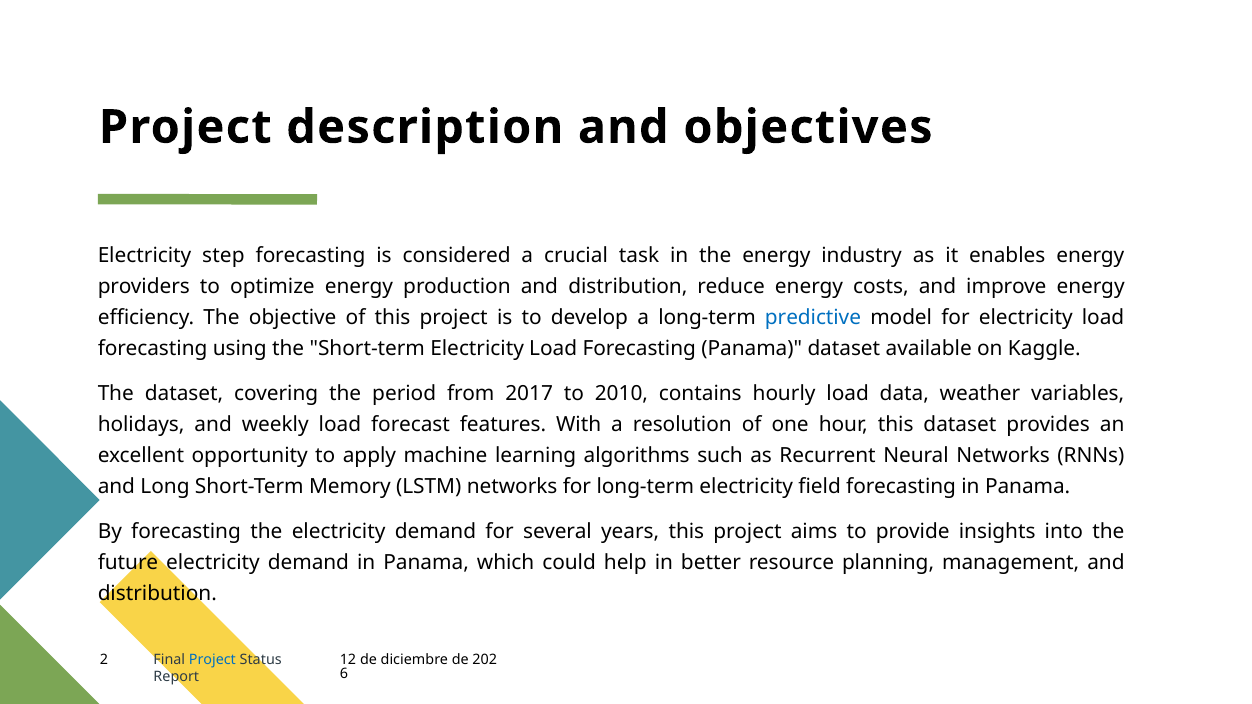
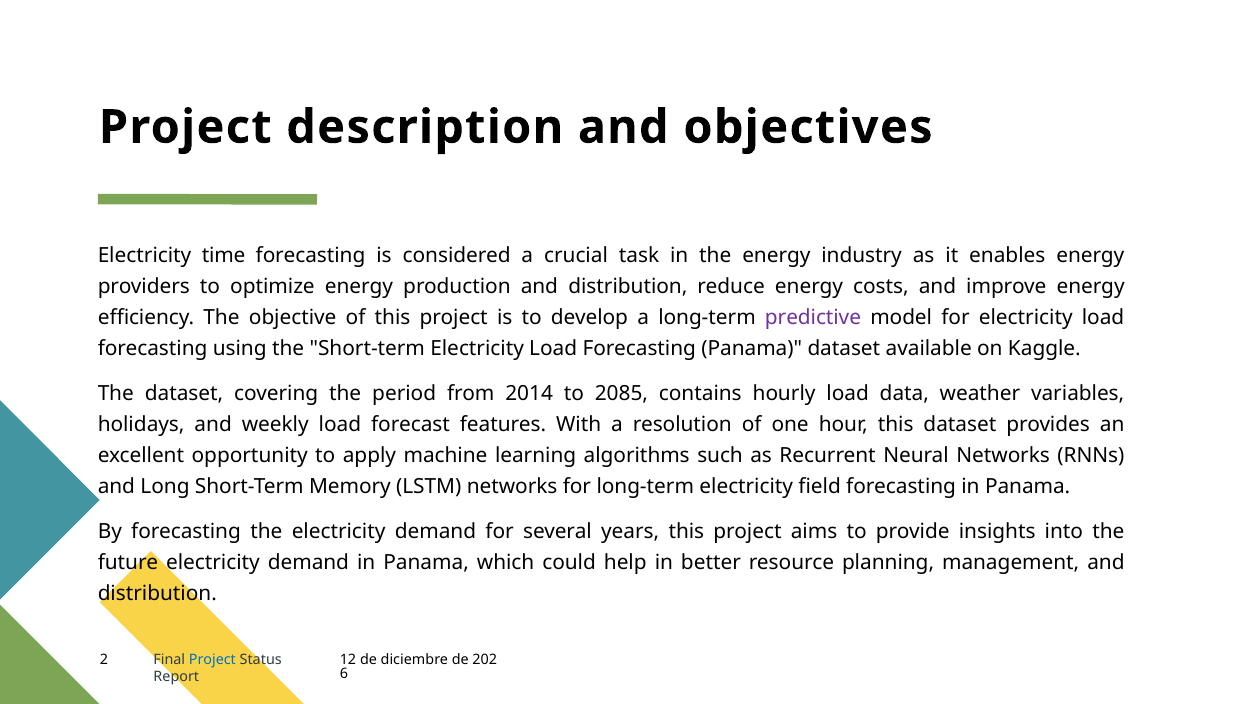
step: step -> time (224, 255)
predictive colour: blue -> purple (813, 318)
2017: 2017 -> 2014 (529, 393)
2010: 2010 -> 2085 (621, 393)
